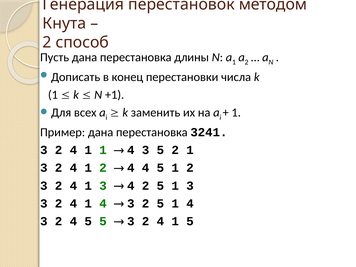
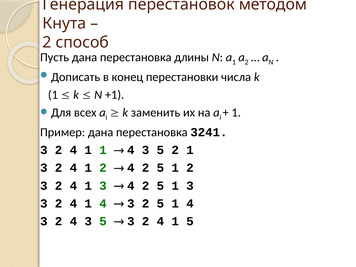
4: 4 -> 2 (146, 168)
2 4 5: 5 -> 3 (88, 221)
